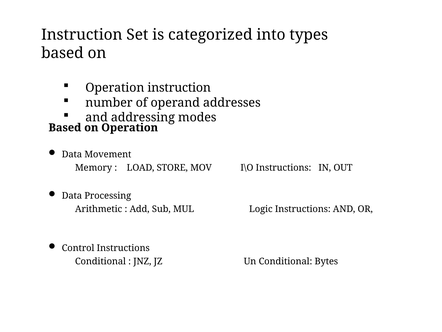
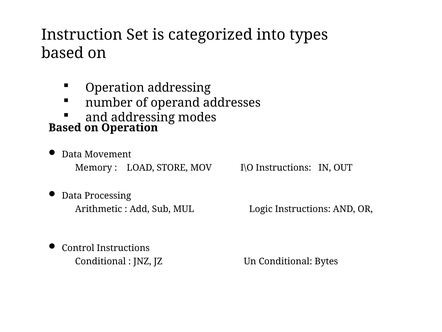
Operation instruction: instruction -> addressing (179, 88)
